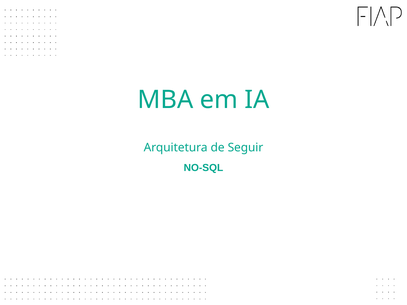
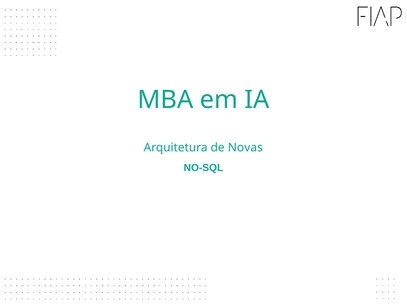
Seguir: Seguir -> Novas (245, 148)
